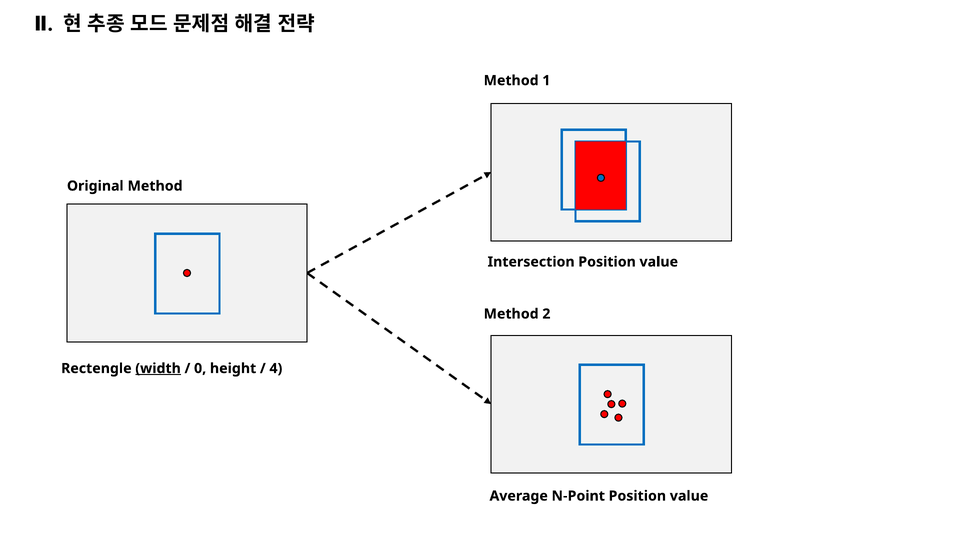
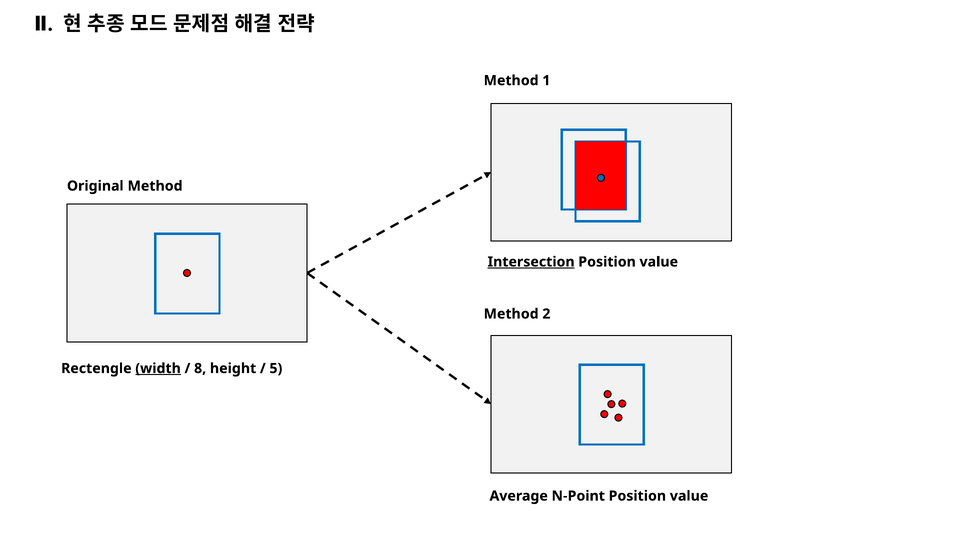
Intersection underline: none -> present (531, 262)
0: 0 -> 8 (200, 369)
4: 4 -> 5 (276, 369)
